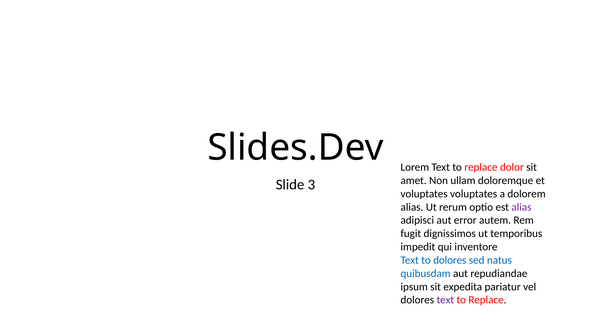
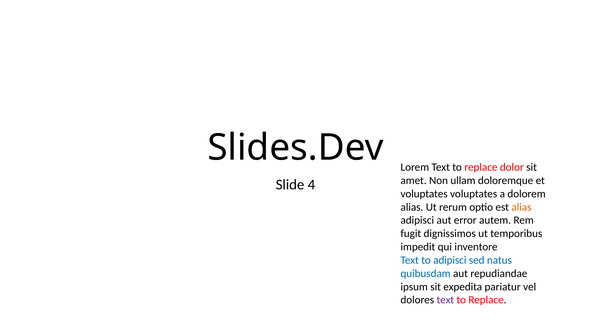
3: 3 -> 4 (311, 185)
alias colour: purple -> orange (521, 207)
to dolores: dolores -> adipisci (450, 260)
